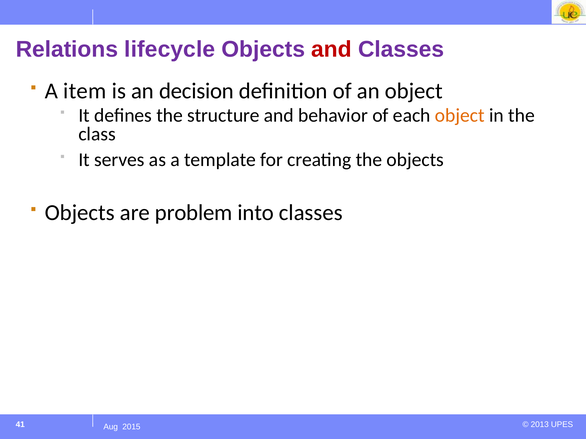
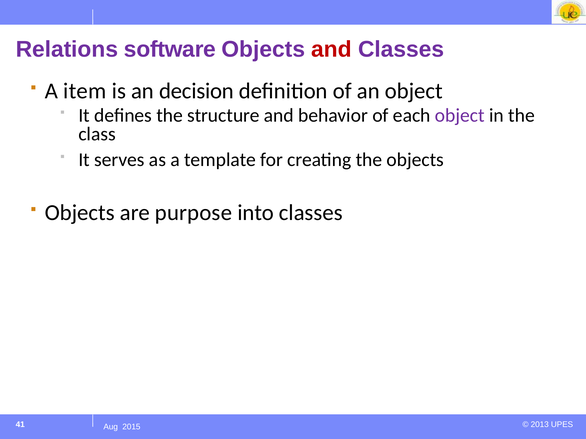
lifecycle: lifecycle -> software (170, 49)
object colour: orange -> purple (460, 115)
problem: problem -> purpose (193, 213)
